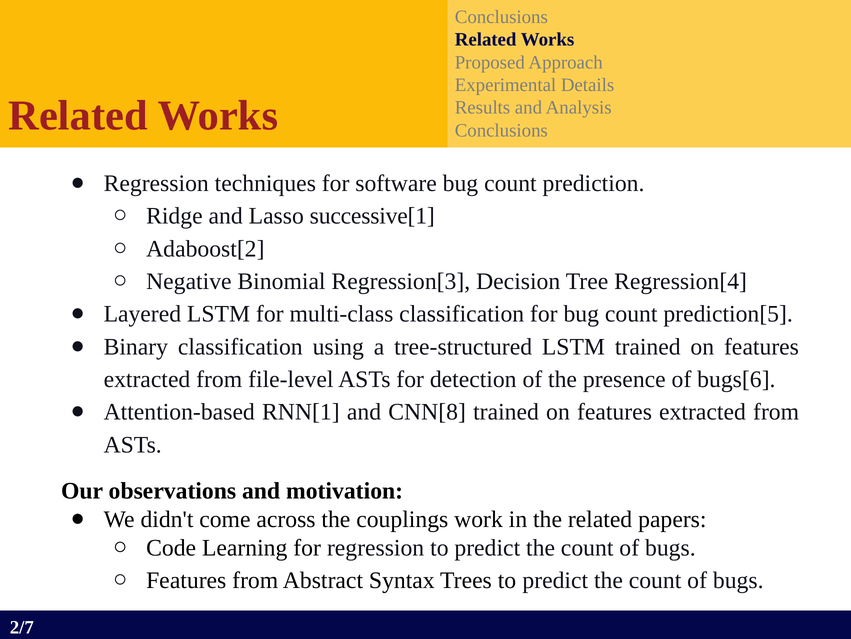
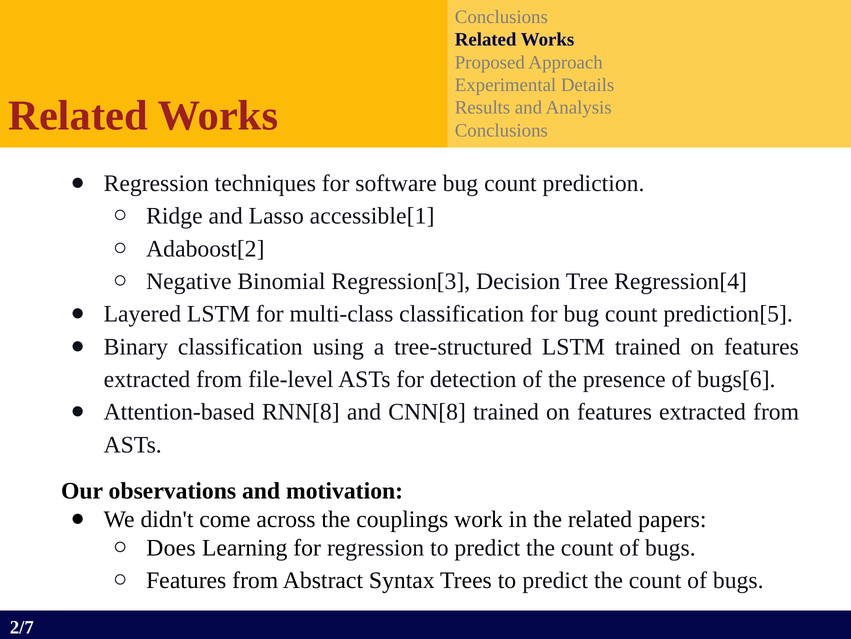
successive[1: successive[1 -> accessible[1 (372, 216)
RNN[1: RNN[1 -> RNN[8 (301, 412)
Code: Code -> Does (171, 547)
